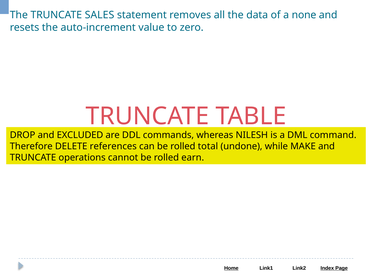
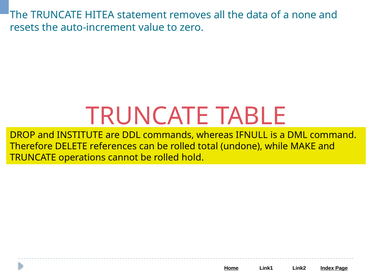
SALES: SALES -> HITEA (100, 15)
EXCLUDED: EXCLUDED -> INSTITUTE (80, 135)
NILESH: NILESH -> IFNULL (252, 135)
earn: earn -> hold (193, 157)
